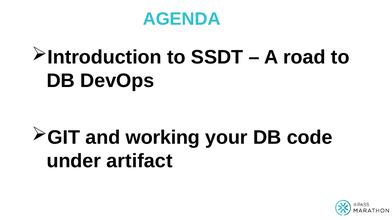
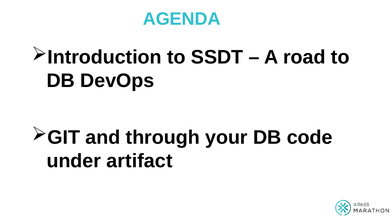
working: working -> through (163, 138)
